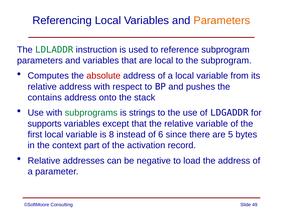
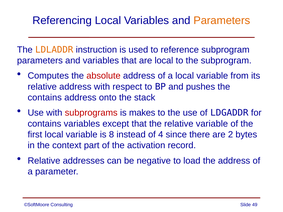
LDLADDR colour: green -> orange (54, 50)
subprograms colour: green -> red (91, 113)
strings: strings -> makes (142, 113)
supports: supports -> contains (44, 124)
6: 6 -> 4 (161, 135)
5: 5 -> 2 (231, 135)
